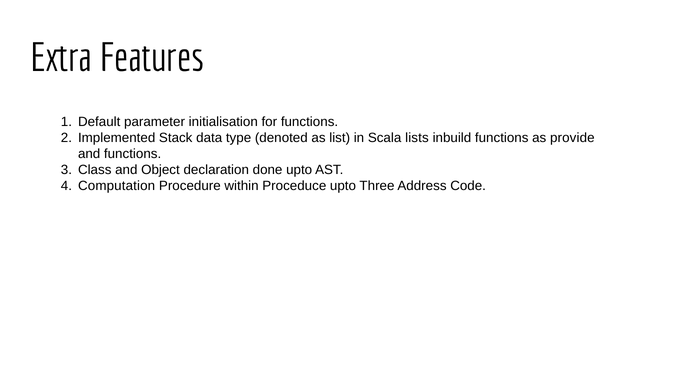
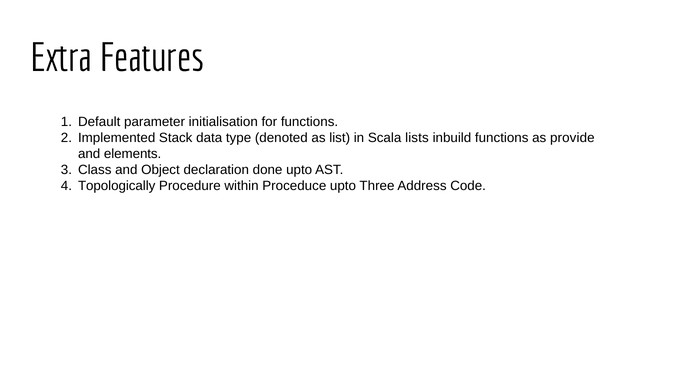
and functions: functions -> elements (133, 154)
Computation: Computation -> Topologically (117, 186)
